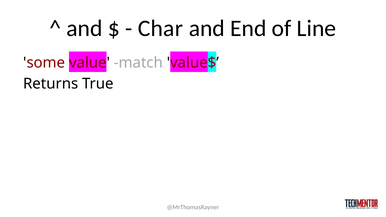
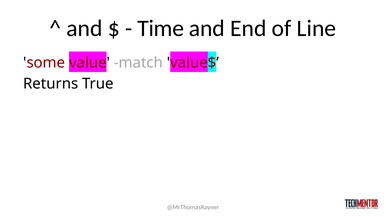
Char: Char -> Time (161, 28)
